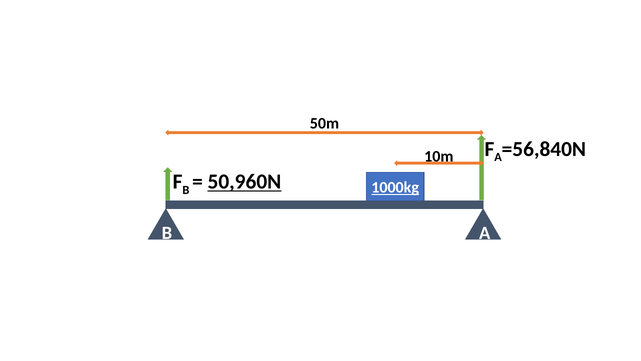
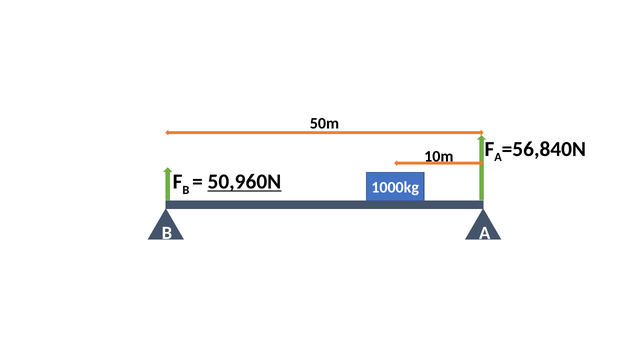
1000kg underline: present -> none (395, 187)
